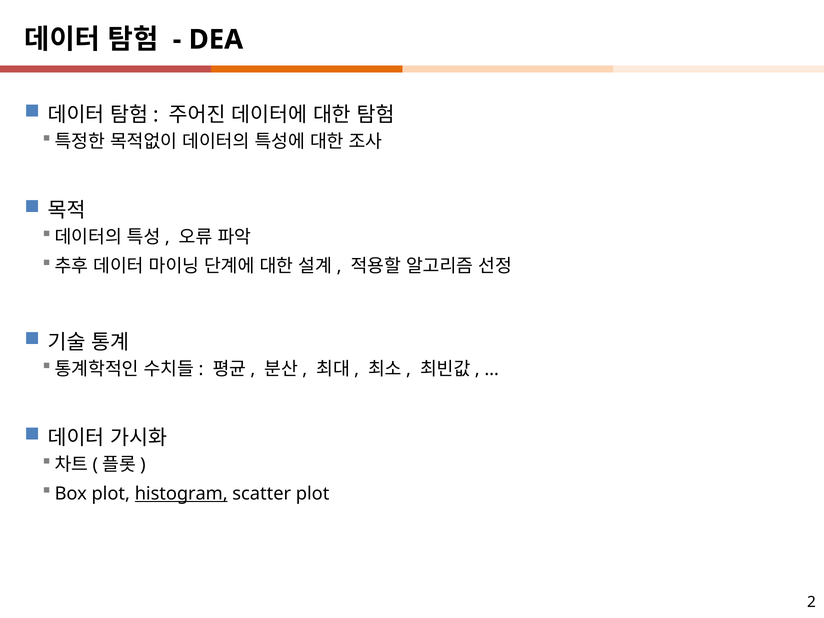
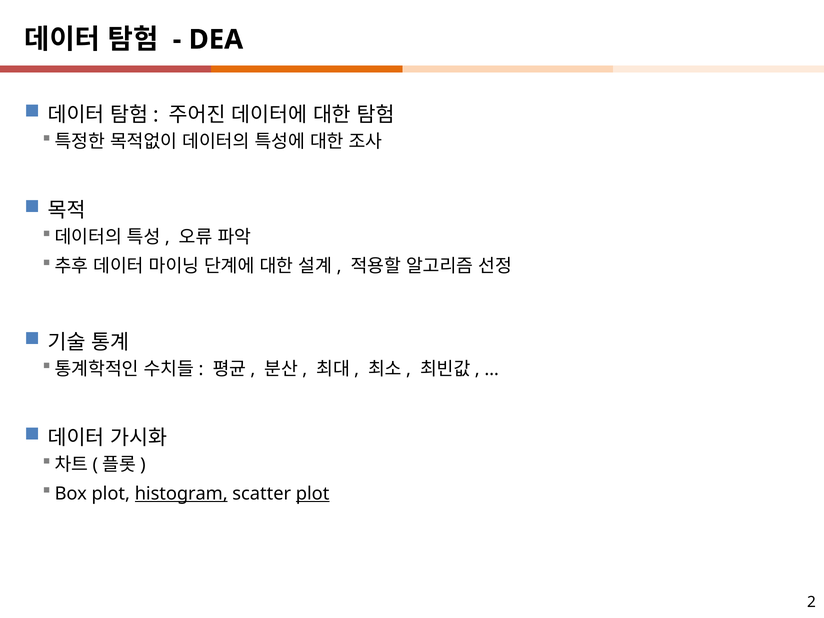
plot underline: none -> present (313, 494)
